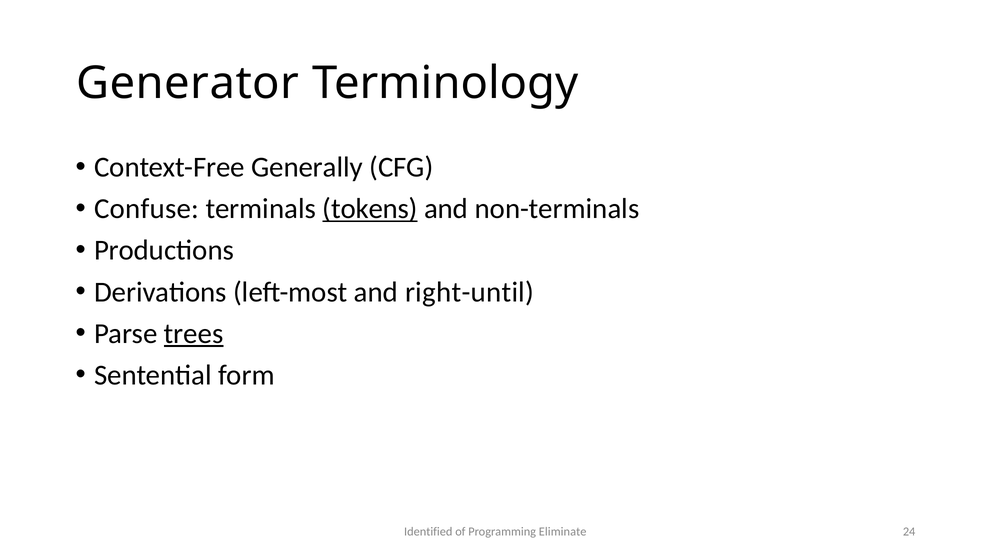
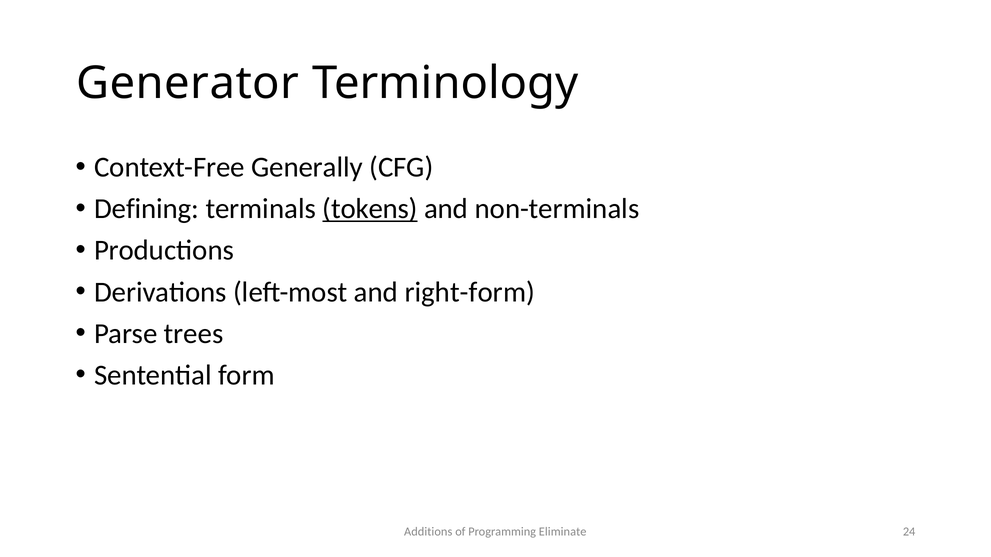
Confuse: Confuse -> Defining (147, 209)
right-until: right-until -> right-form (470, 292)
trees underline: present -> none (194, 334)
Identified: Identified -> Additions (428, 532)
